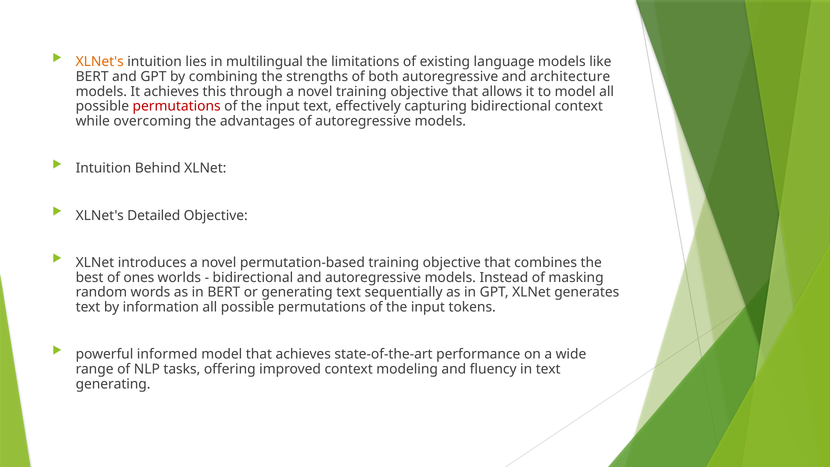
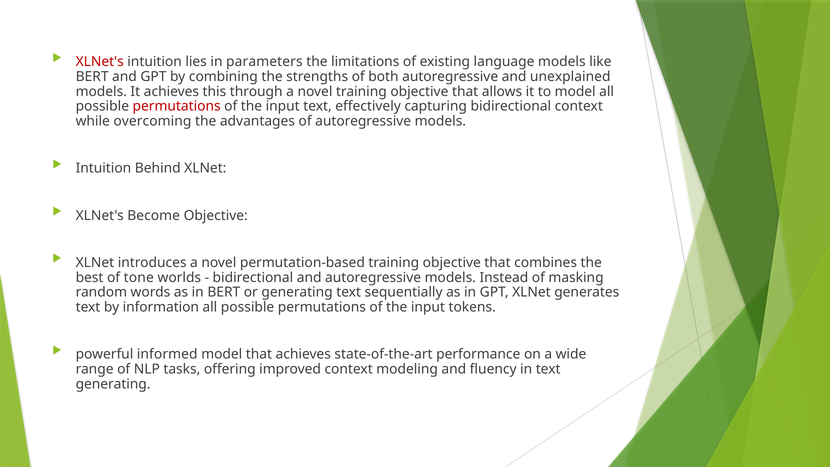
XLNet's colour: orange -> red (100, 62)
multilingual: multilingual -> parameters (264, 62)
architecture: architecture -> unexplained (570, 77)
Detailed: Detailed -> Become (154, 215)
ones: ones -> tone (139, 277)
